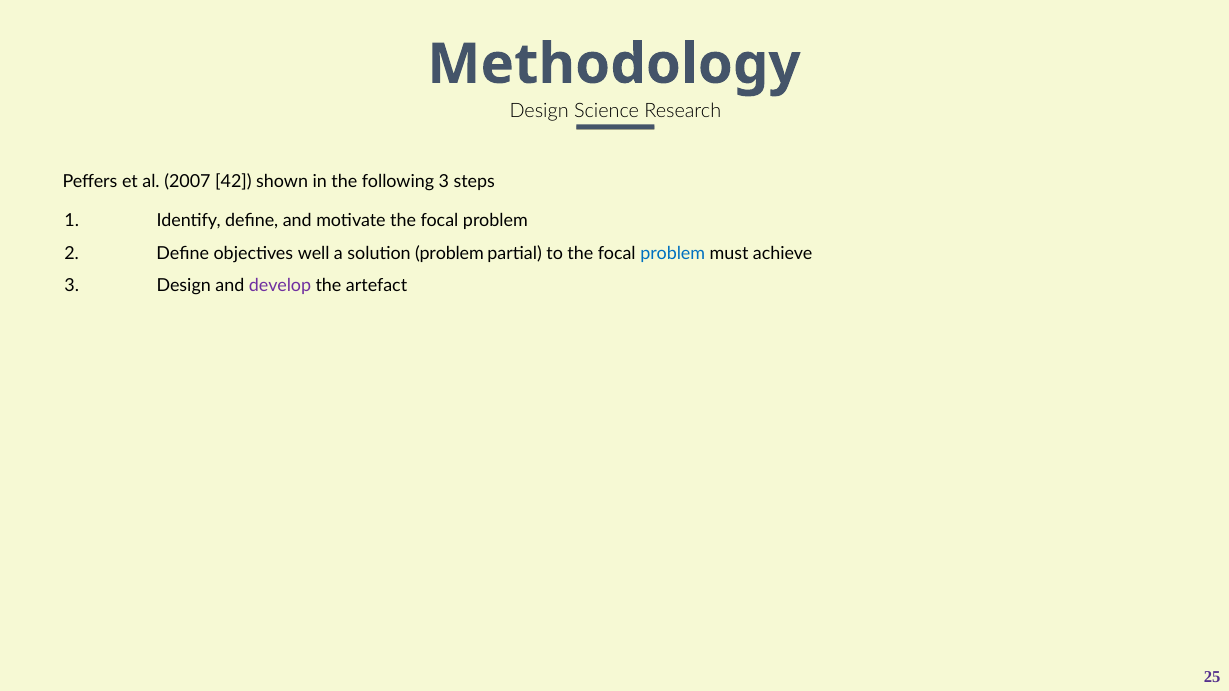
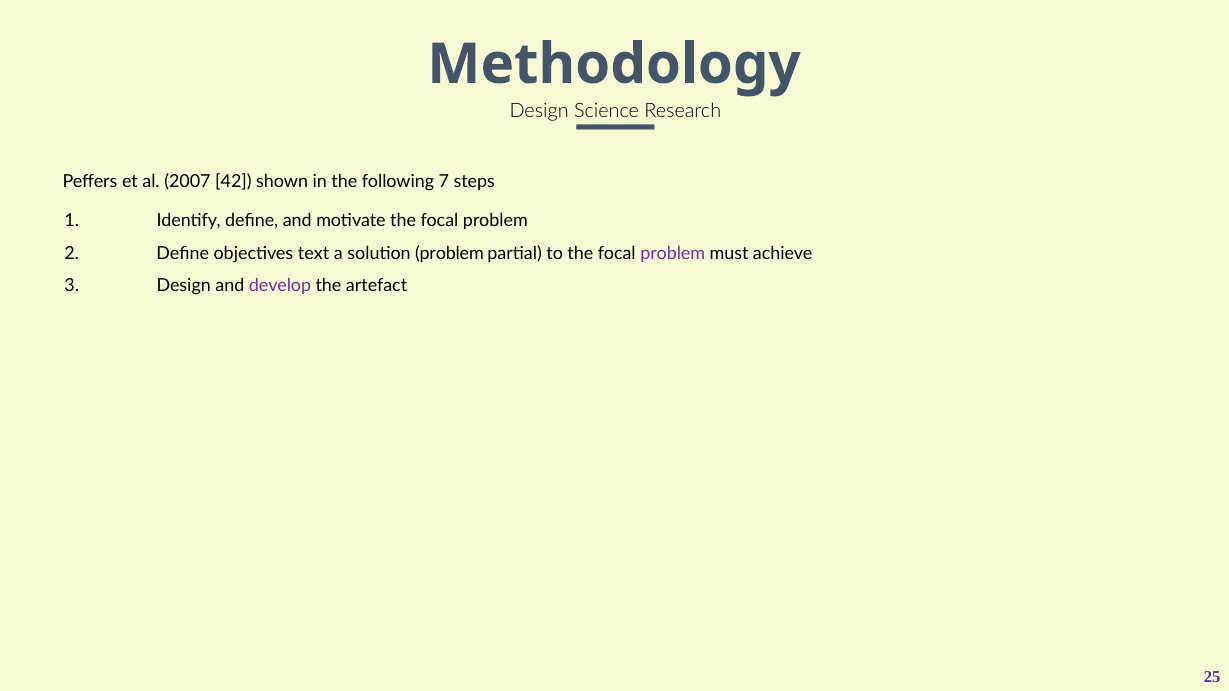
following 3: 3 -> 7 (444, 181)
well: well -> text (314, 254)
problem colour: blue -> purple (673, 254)
